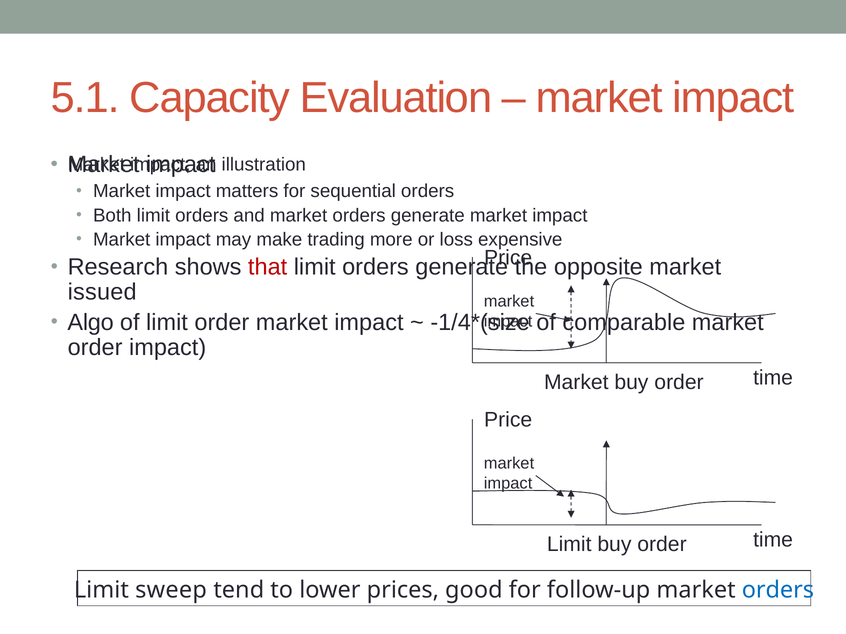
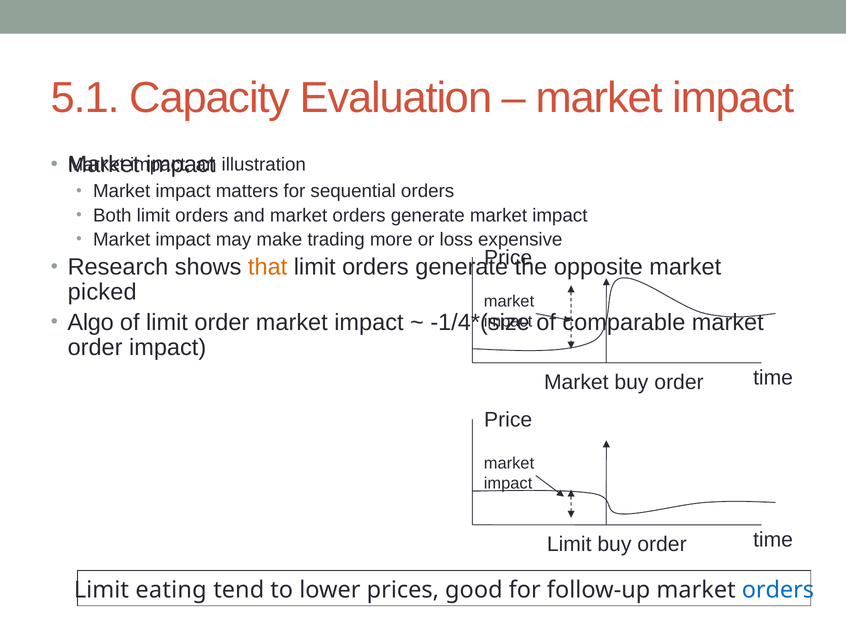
that colour: red -> orange (268, 267)
issued: issued -> picked (102, 292)
sweep: sweep -> eating (171, 590)
